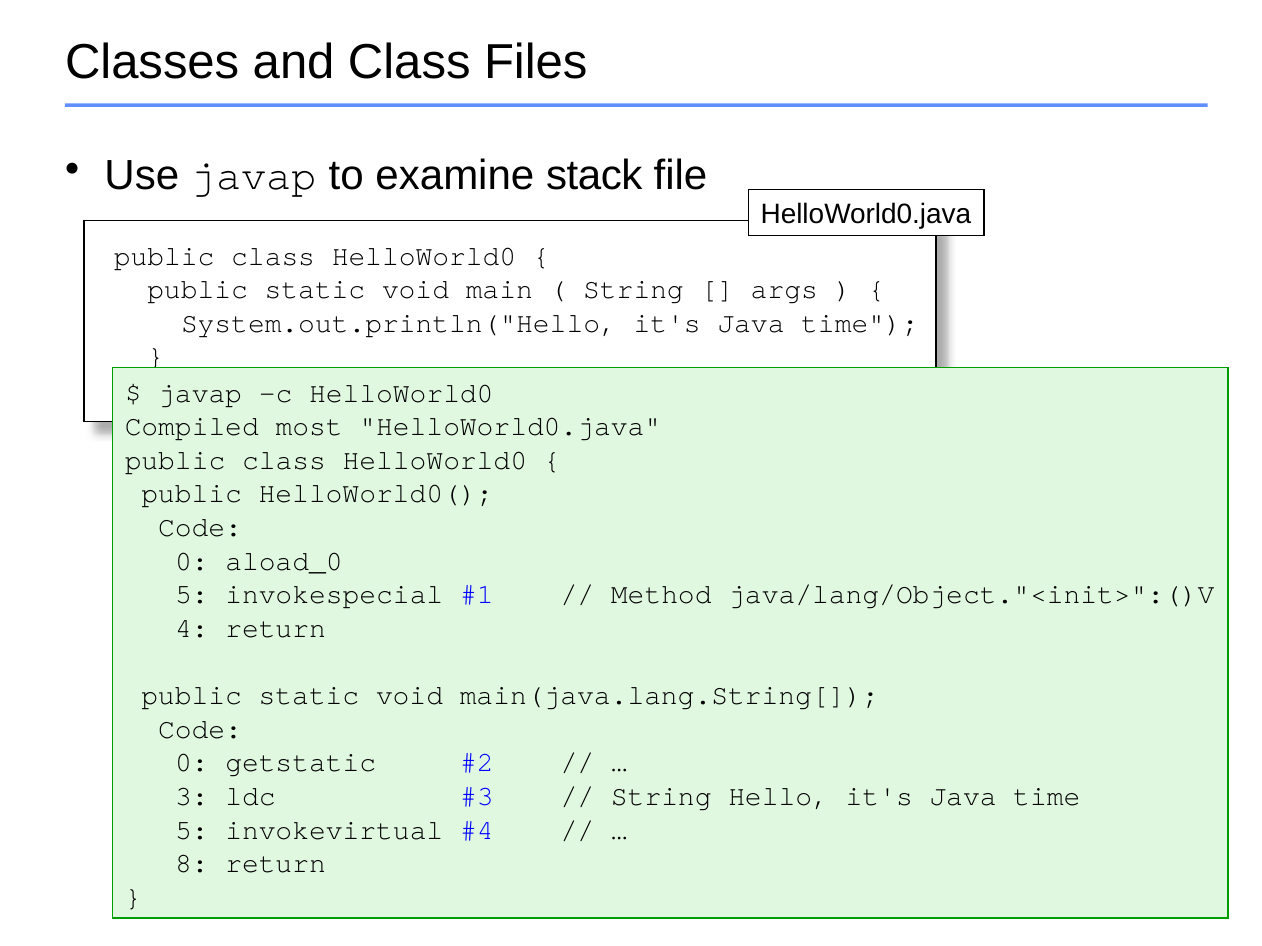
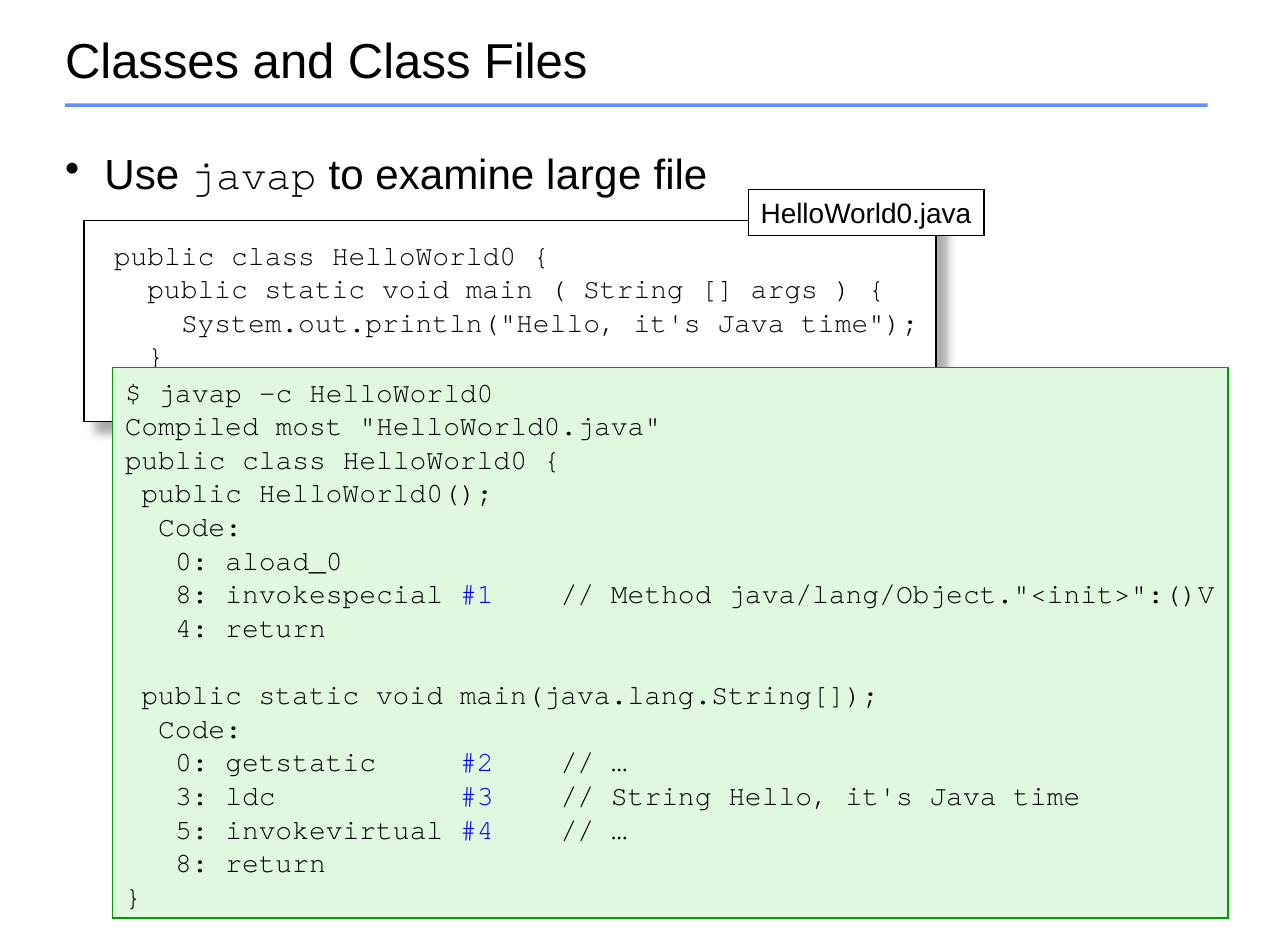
stack: stack -> large (594, 176)
5: 5 -> 8 (192, 595)
